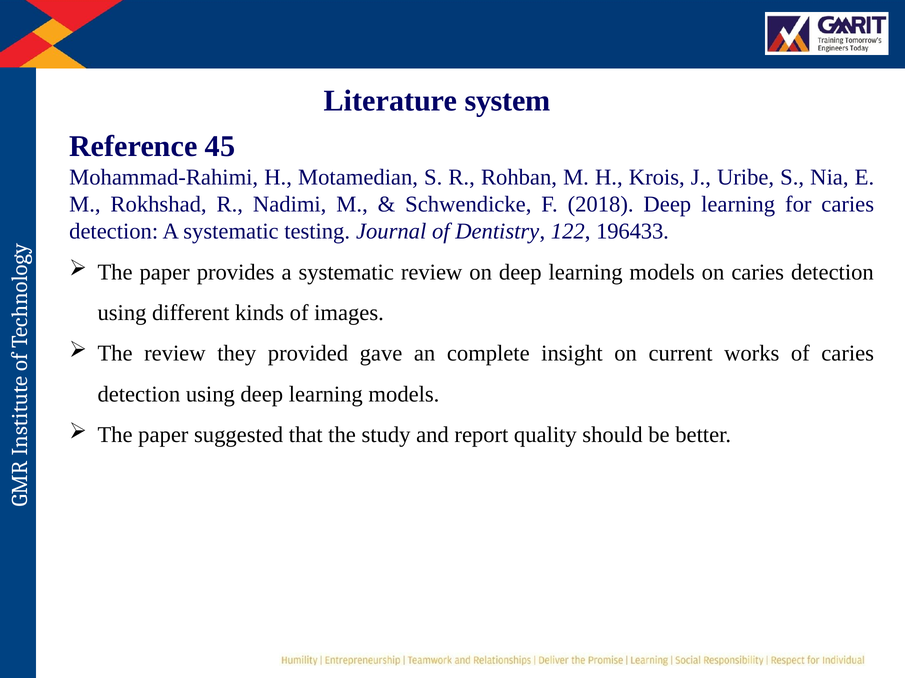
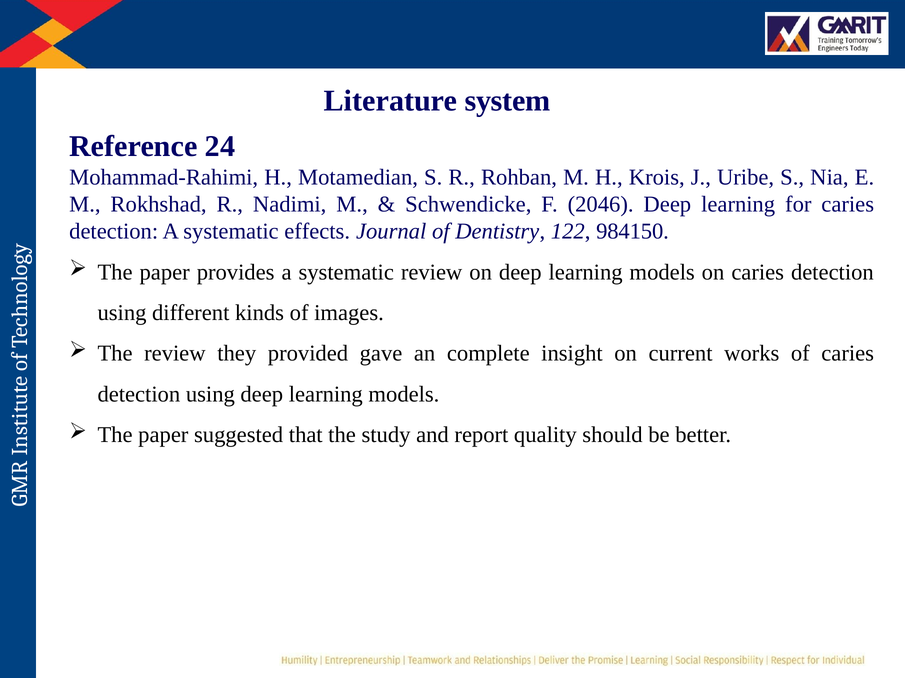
45: 45 -> 24 (220, 146)
2018: 2018 -> 2046 (601, 205)
testing: testing -> effects (317, 232)
196433: 196433 -> 984150 (632, 232)
